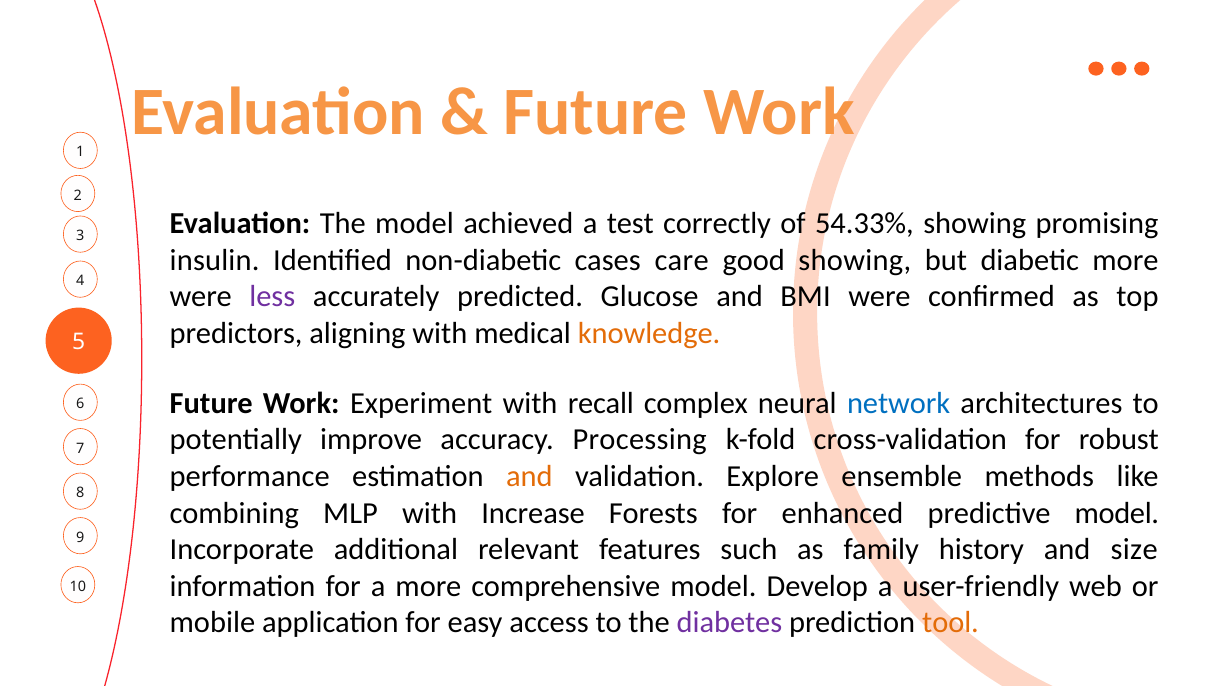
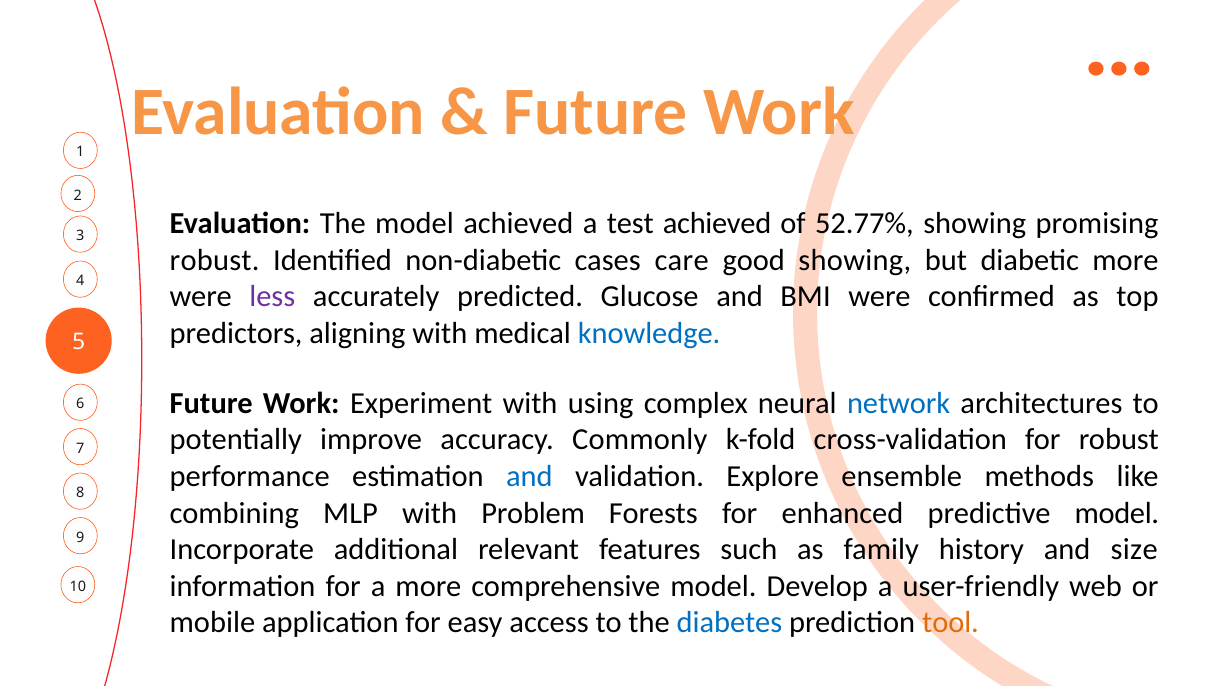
test correctly: correctly -> achieved (717, 223)
54.33%: 54.33% -> 52.77% (864, 223)
insulin: insulin -> robust (215, 260)
knowledge colour: orange -> blue (649, 333)
recall: recall -> using (601, 403)
Processing: Processing -> Commonly (640, 440)
and colour: orange -> blue (529, 476)
Increase: Increase -> Problem (533, 513)
diabetes colour: purple -> blue (729, 622)
